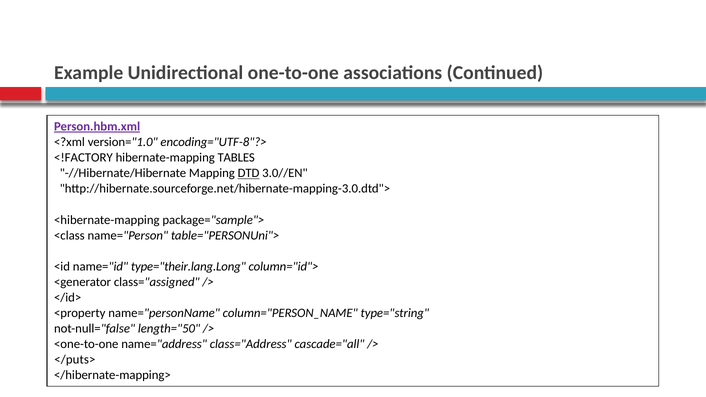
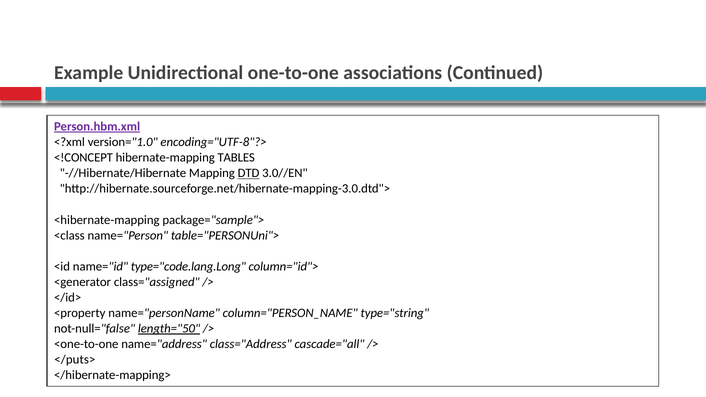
<!FACTORY: <!FACTORY -> <!CONCEPT (84, 158)
type="their.lang.Long: type="their.lang.Long -> type="code.lang.Long (188, 266)
length="50 underline: none -> present (169, 329)
